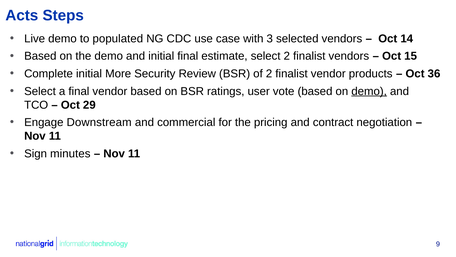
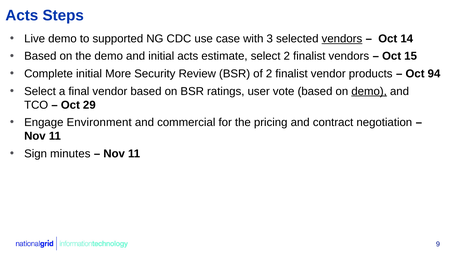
populated: populated -> supported (118, 39)
vendors underline: none -> present (342, 39)
initial final: final -> acts (188, 56)
36: 36 -> 94 (434, 74)
Downstream: Downstream -> Environment (99, 122)
